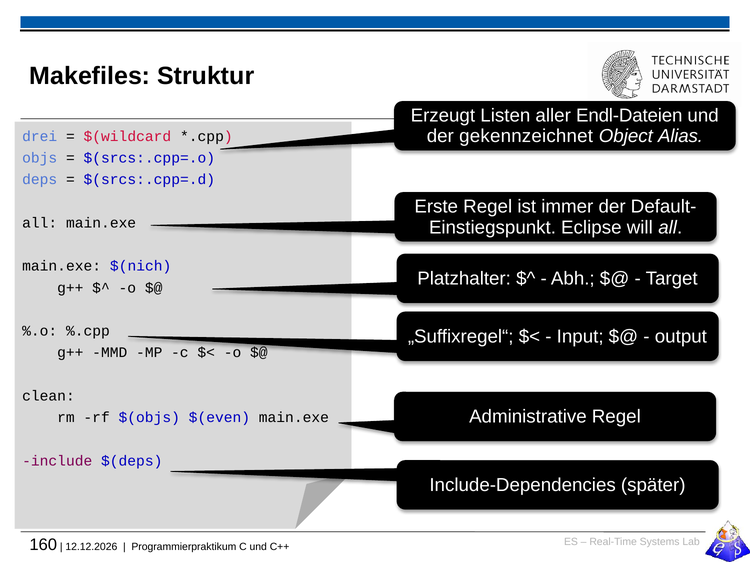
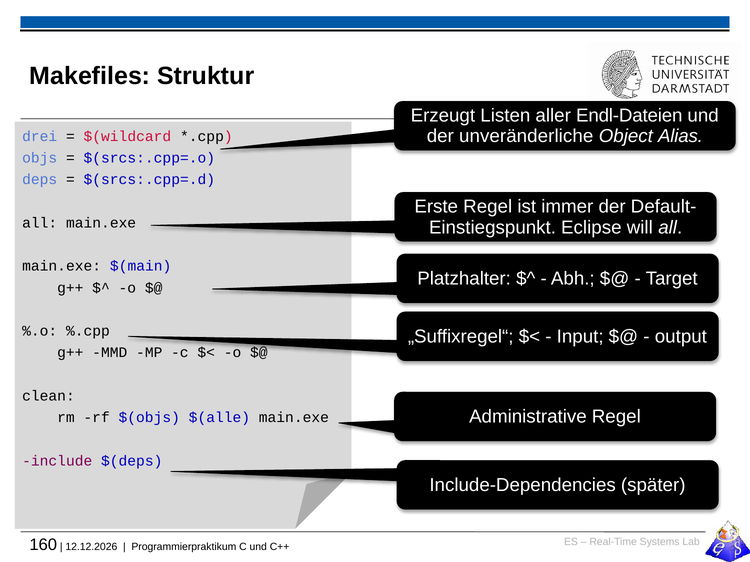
gekennzeichnet: gekennzeichnet -> unveränderliche (526, 136)
$(nich: $(nich -> $(main (141, 266)
$(even: $(even -> $(alle (219, 418)
